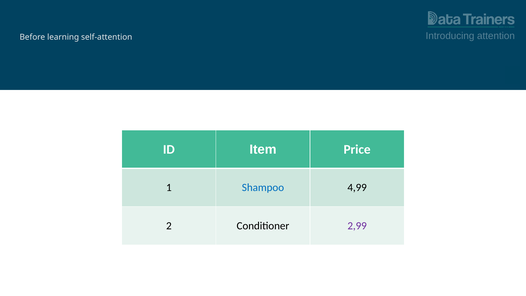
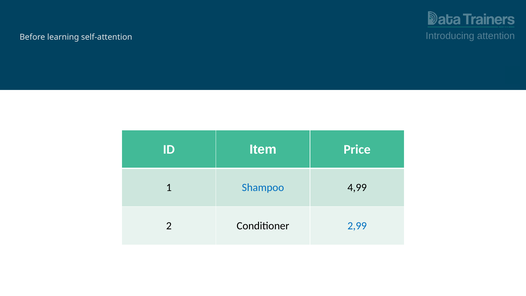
2,99 colour: purple -> blue (357, 226)
